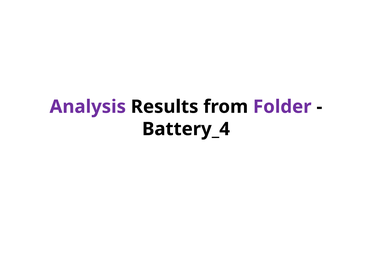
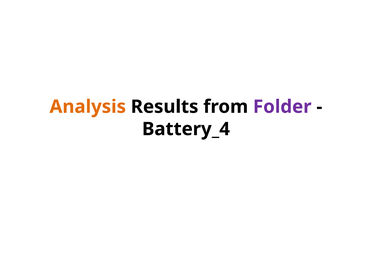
Analysis colour: purple -> orange (88, 107)
